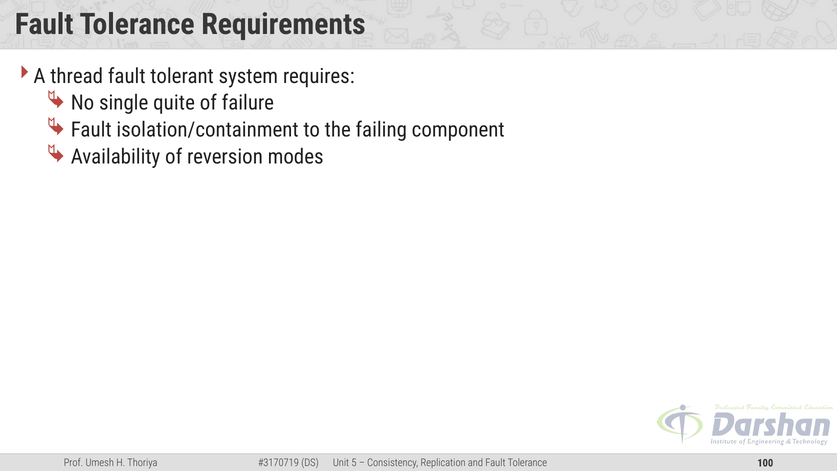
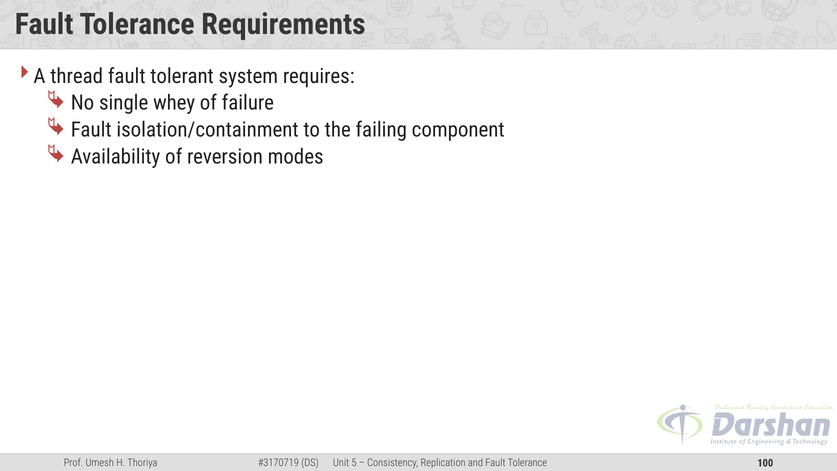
quite: quite -> whey (174, 103)
